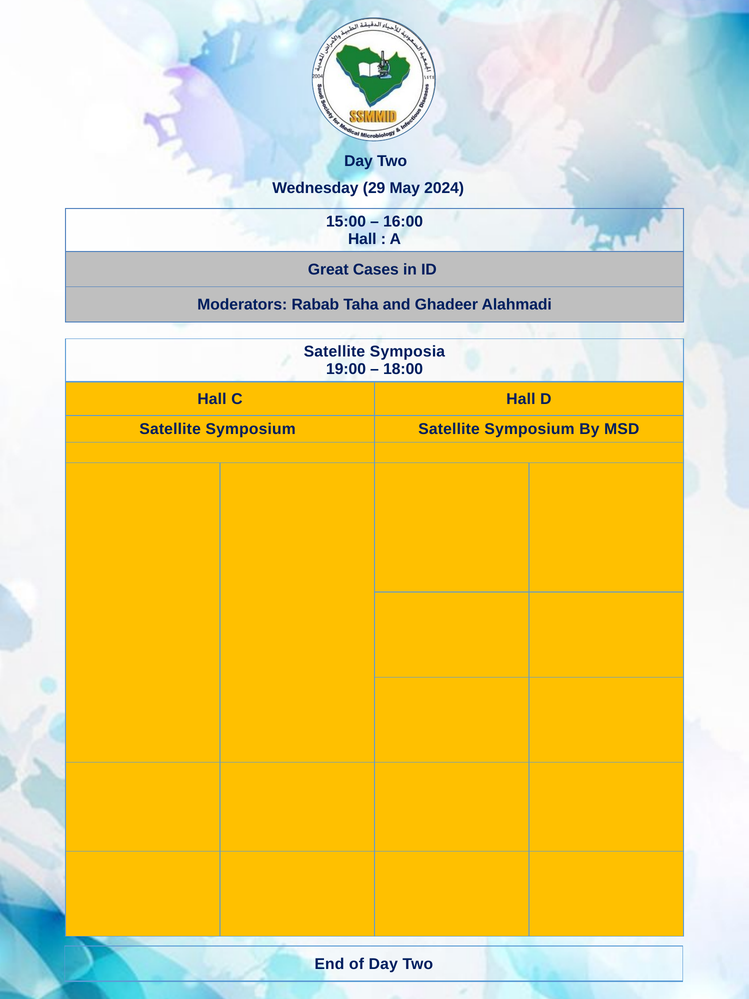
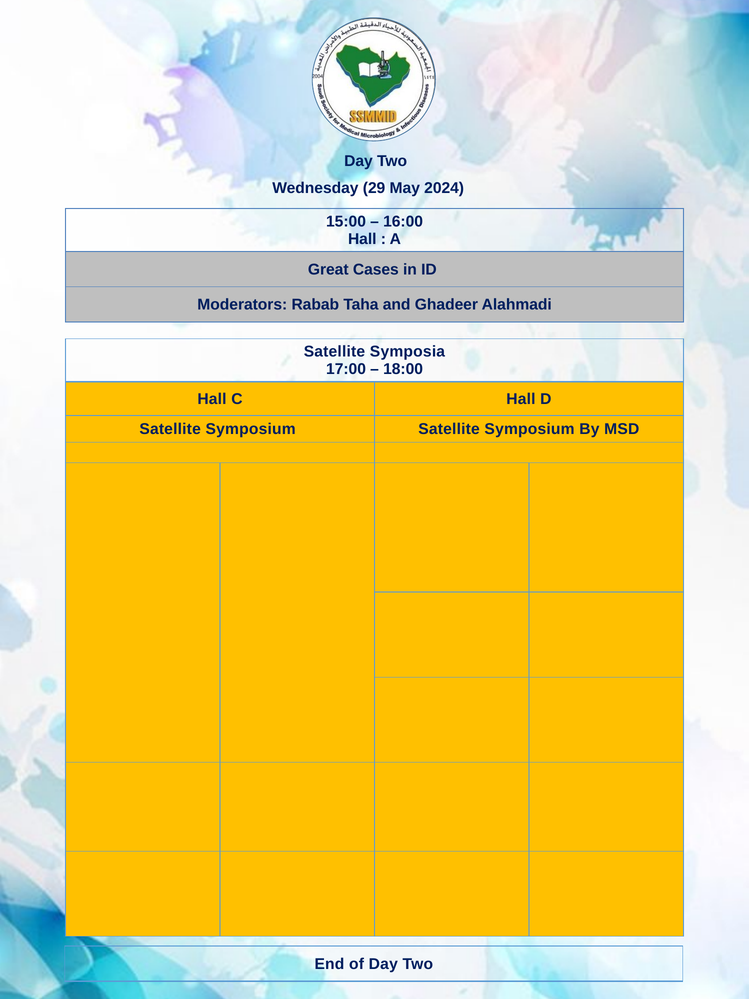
19:00: 19:00 -> 17:00 (346, 369)
